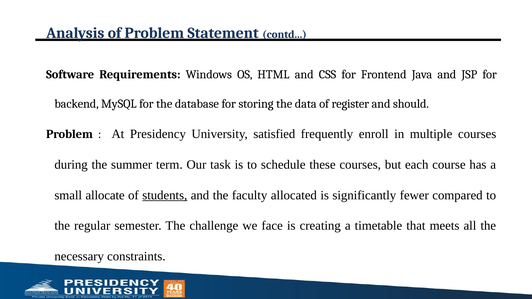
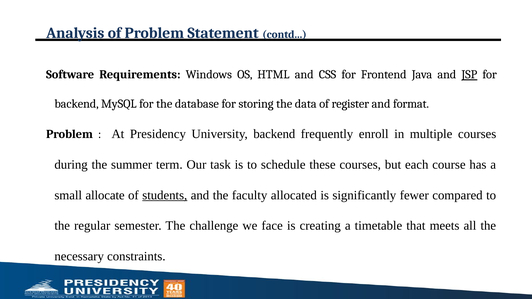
JSP underline: none -> present (469, 75)
should: should -> format (411, 104)
University satisfied: satisfied -> backend (274, 134)
